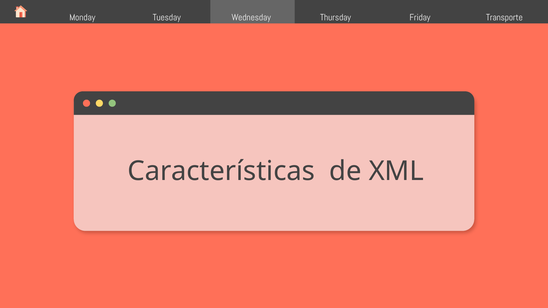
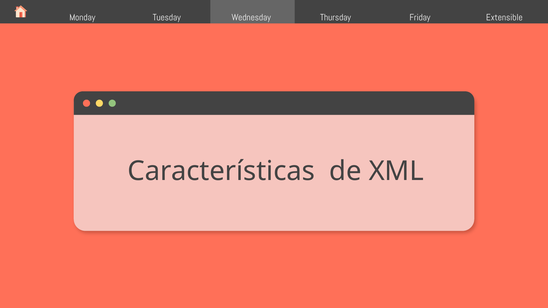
Transporte: Transporte -> Extensible (504, 17)
